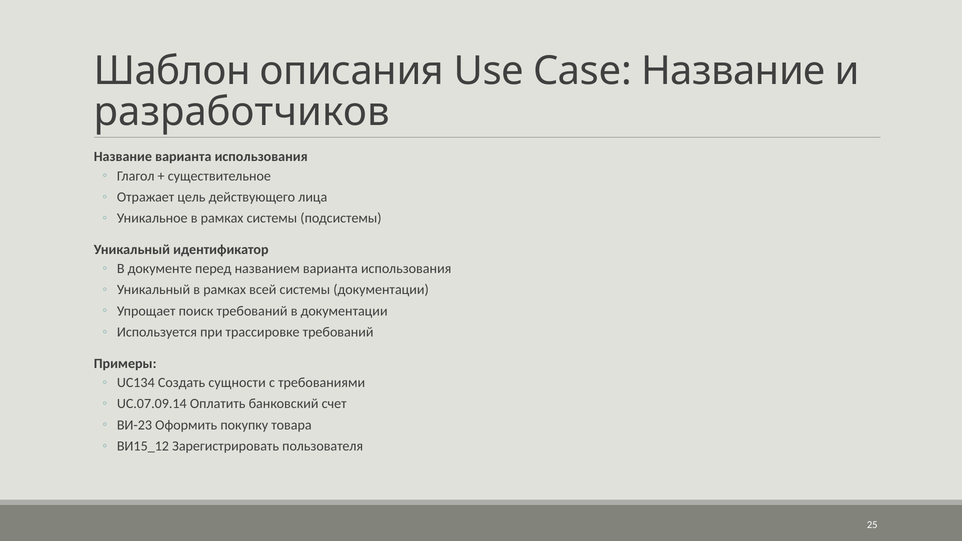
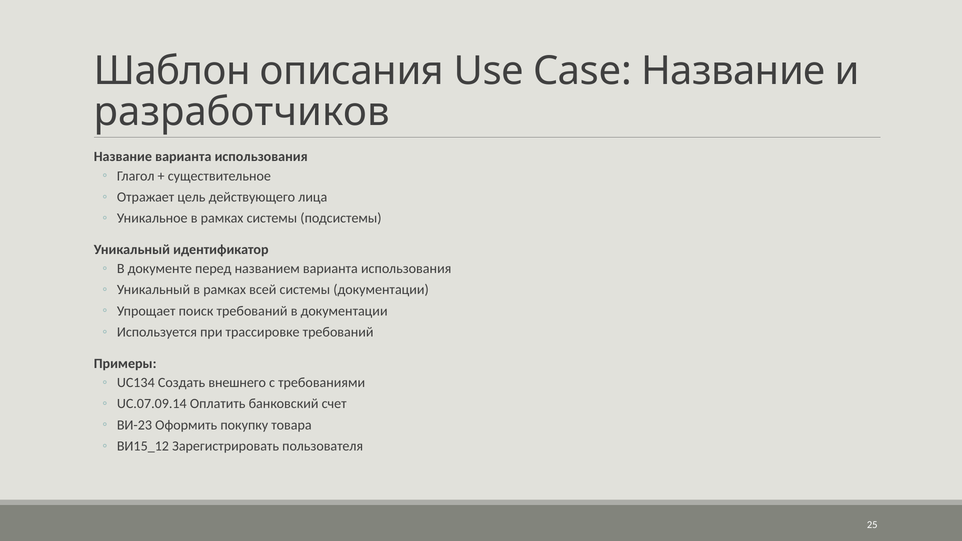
сущности: сущности -> внешнего (237, 383)
